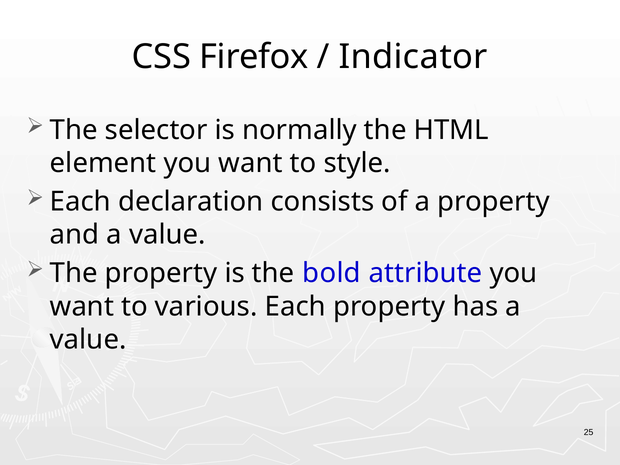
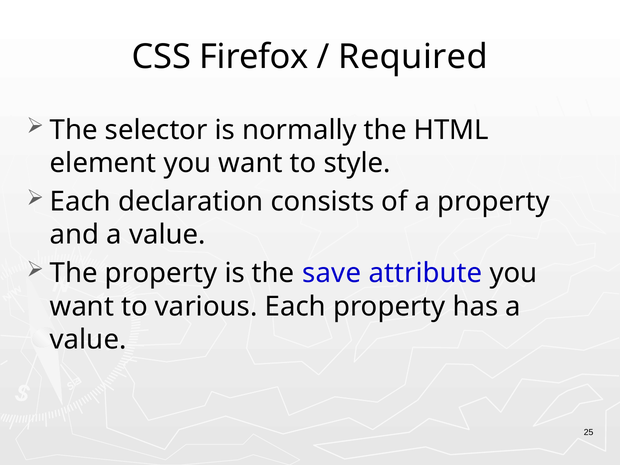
Indicator: Indicator -> Required (413, 57)
bold: bold -> save (332, 273)
